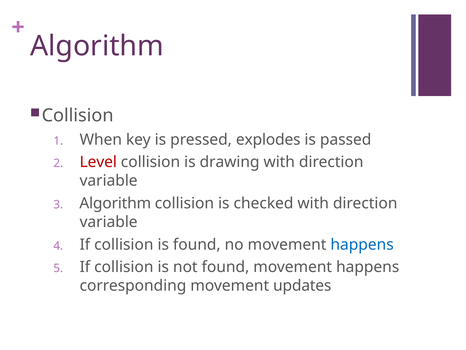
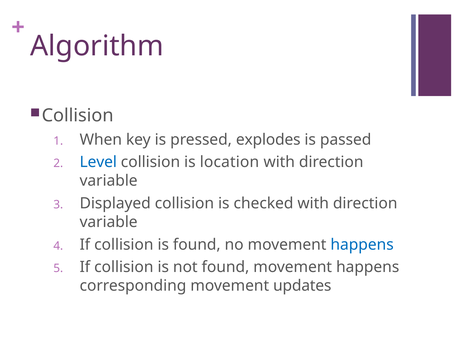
Level colour: red -> blue (98, 162)
drawing: drawing -> location (229, 162)
Algorithm: Algorithm -> Displayed (115, 203)
